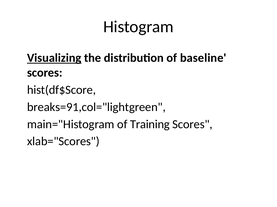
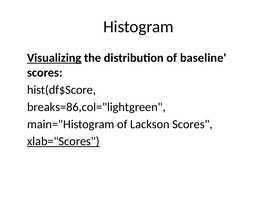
breaks=91,col="lightgreen: breaks=91,col="lightgreen -> breaks=86,col="lightgreen (96, 107)
Training: Training -> Lackson (150, 125)
xlab="Scores underline: none -> present (63, 142)
